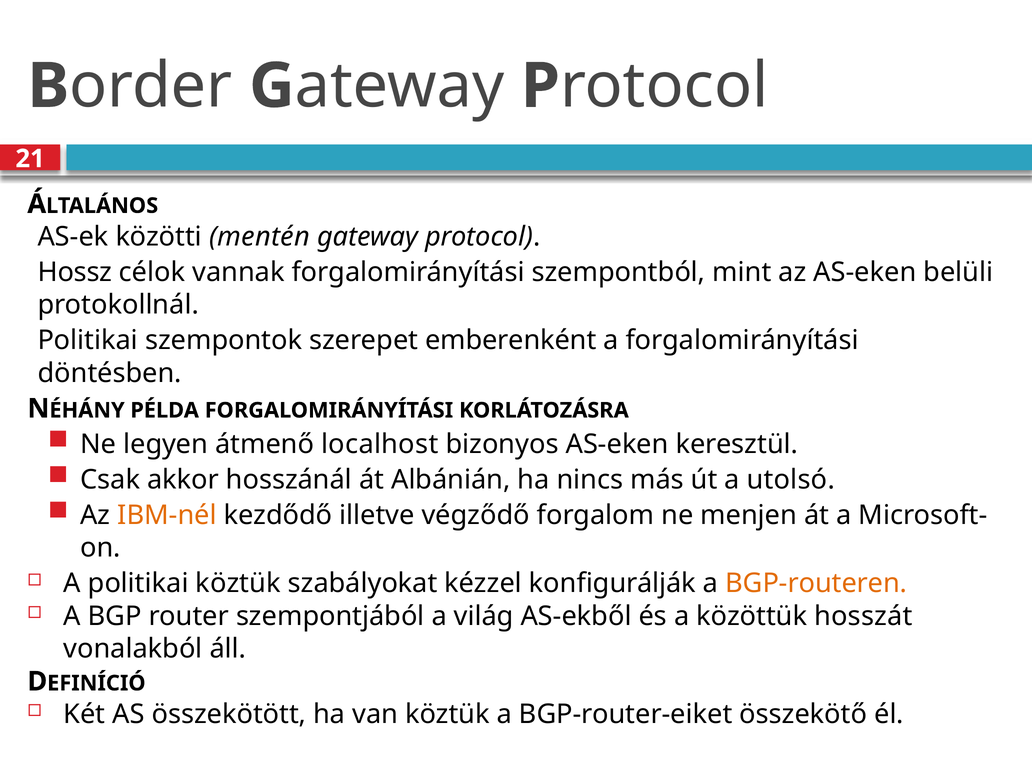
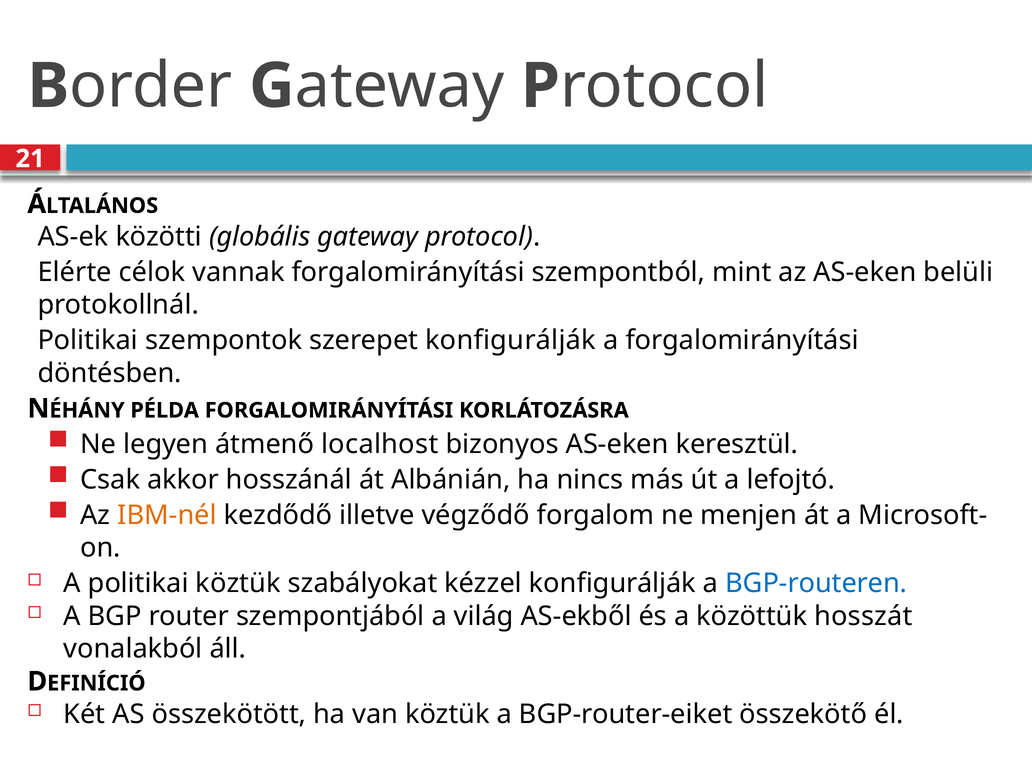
mentén: mentén -> globális (260, 237)
Hossz: Hossz -> Elérte (75, 272)
szerepet emberenként: emberenként -> konfigurálják (511, 340)
utolsó: utolsó -> lefojtó (791, 480)
BGP-routeren colour: orange -> blue (816, 583)
